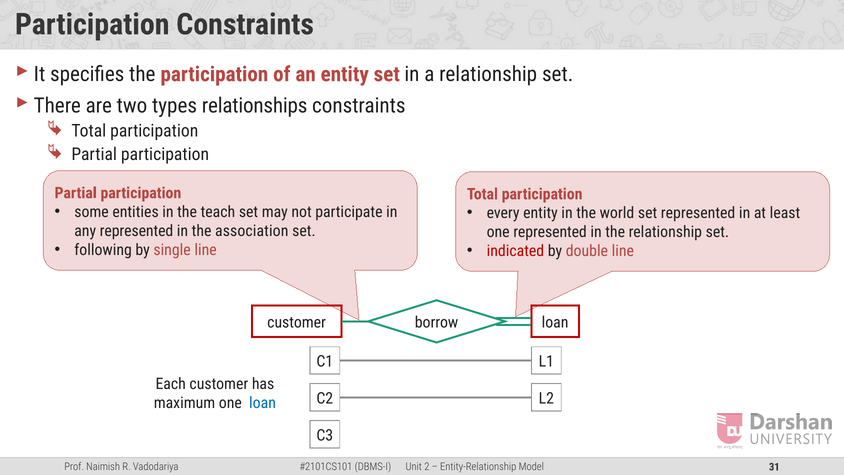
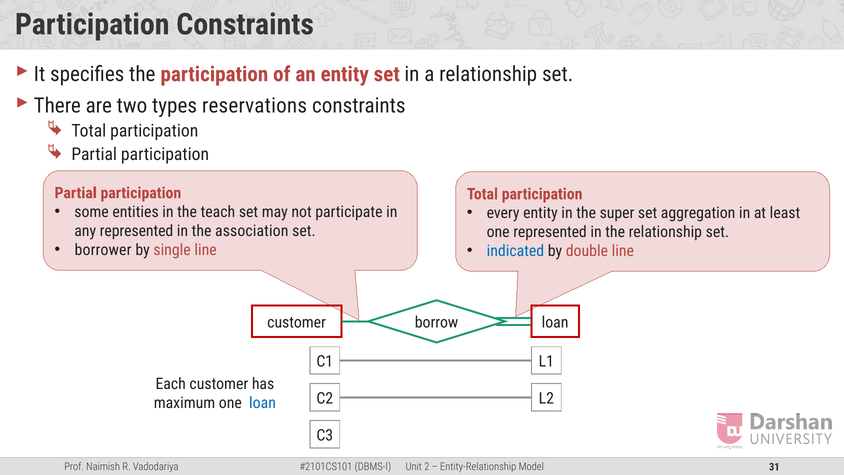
relationships: relationships -> reservations (254, 106)
world: world -> super (617, 213)
set represented: represented -> aggregation (698, 213)
following: following -> borrower (103, 250)
indicated colour: red -> blue (515, 251)
